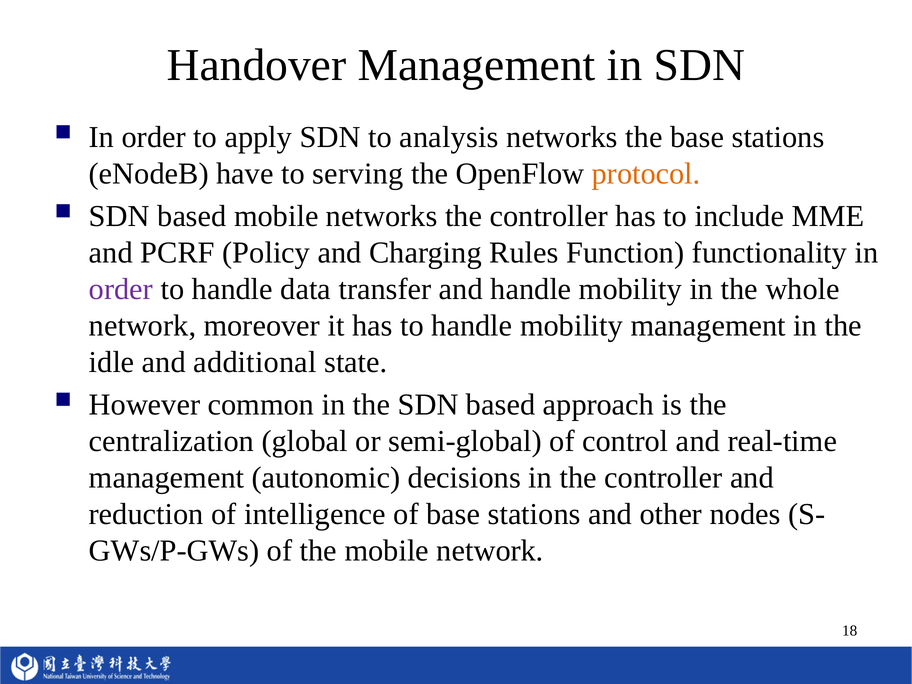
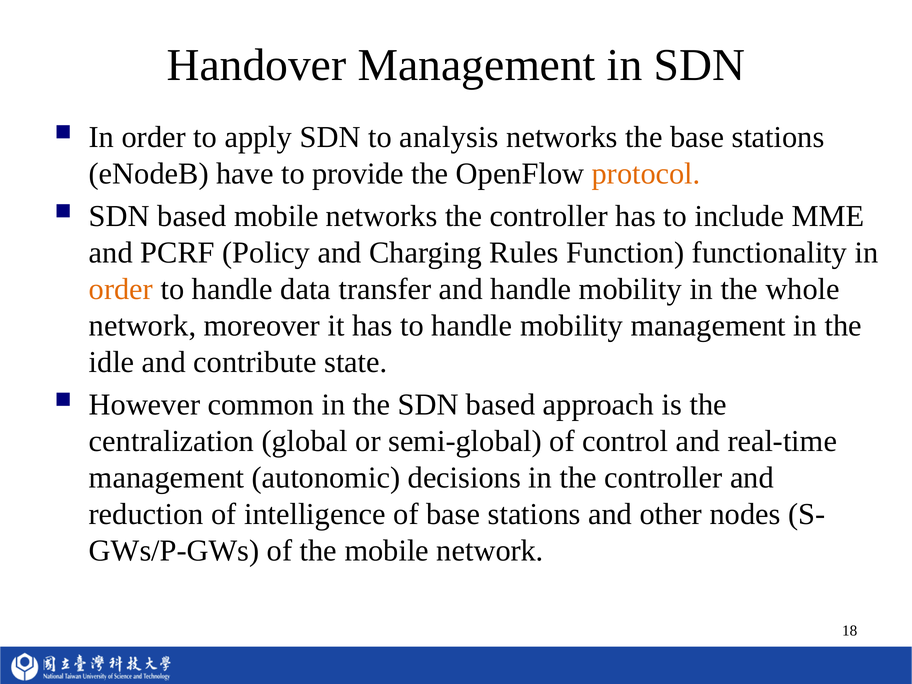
serving: serving -> provide (358, 174)
order colour: purple -> orange (121, 289)
additional: additional -> contribute (255, 362)
